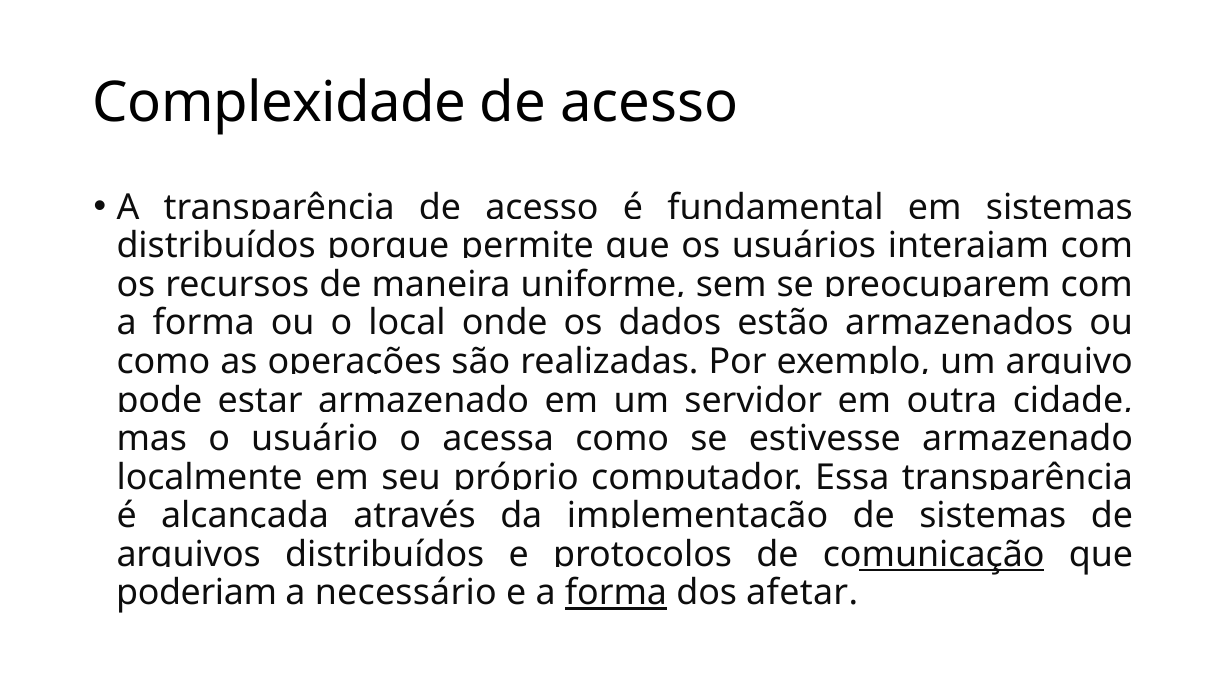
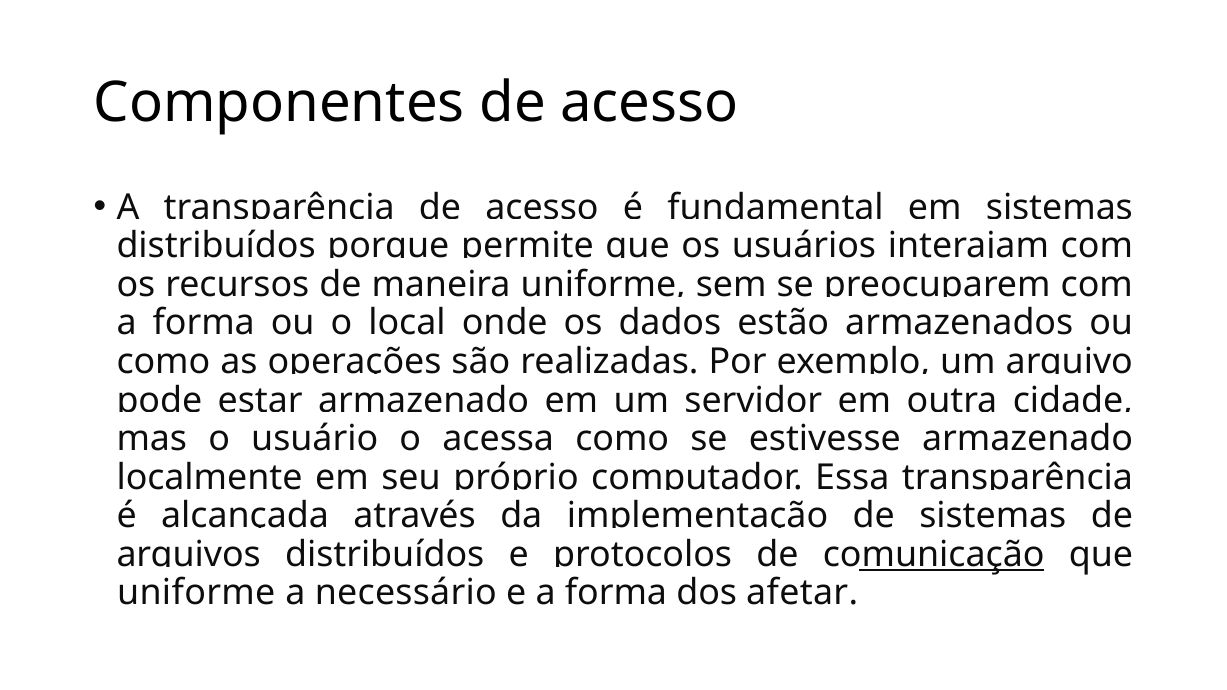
Complexidade: Complexidade -> Componentes (279, 103)
poderiam: poderiam -> uniforme (196, 593)
forma underline: present -> none (616, 593)
